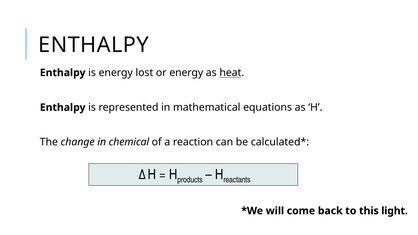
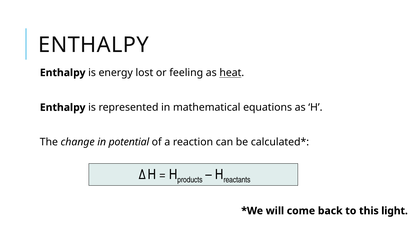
or energy: energy -> feeling (186, 73)
chemical: chemical -> potential (129, 142)
